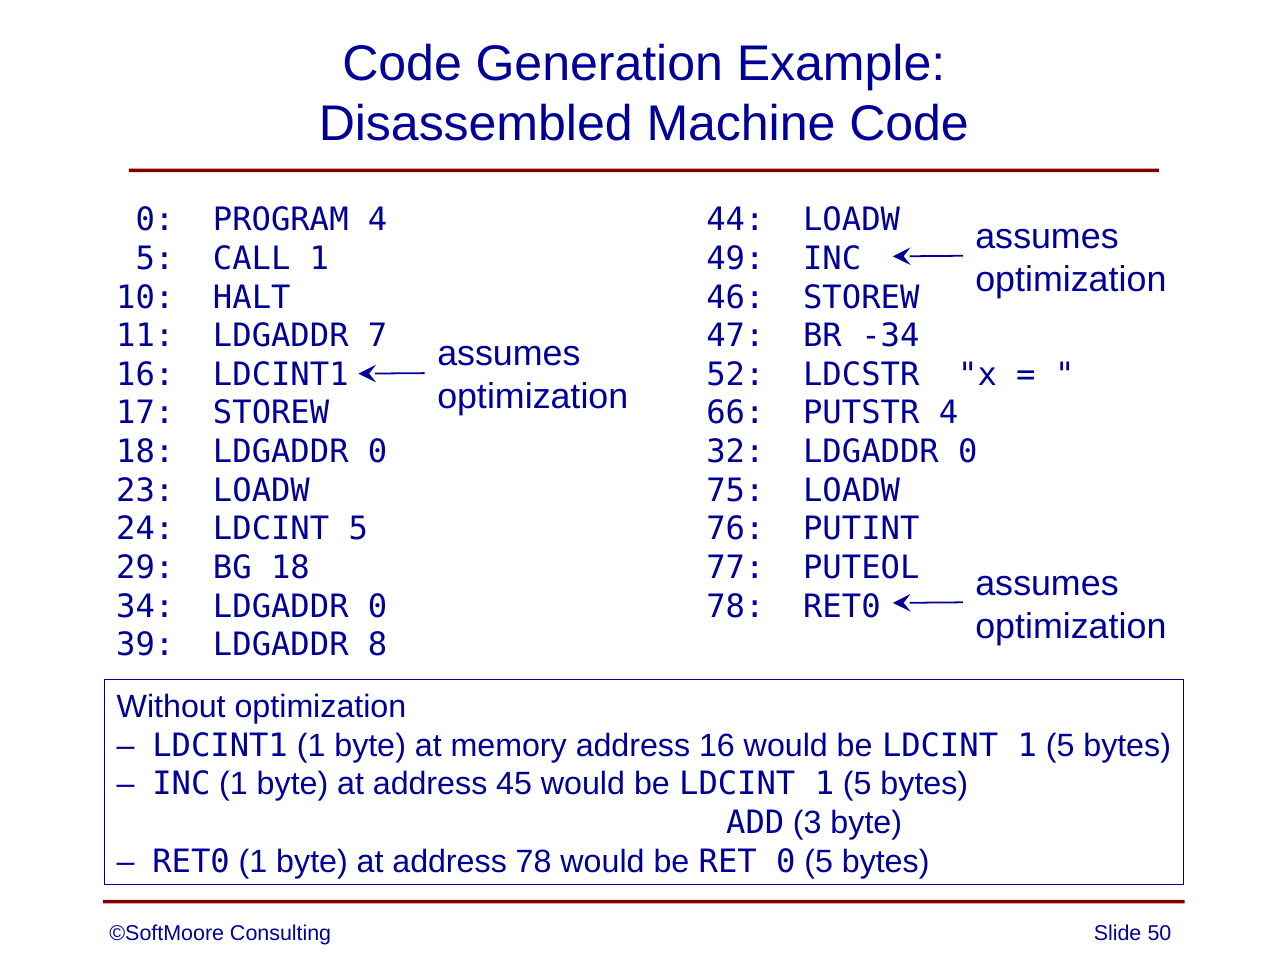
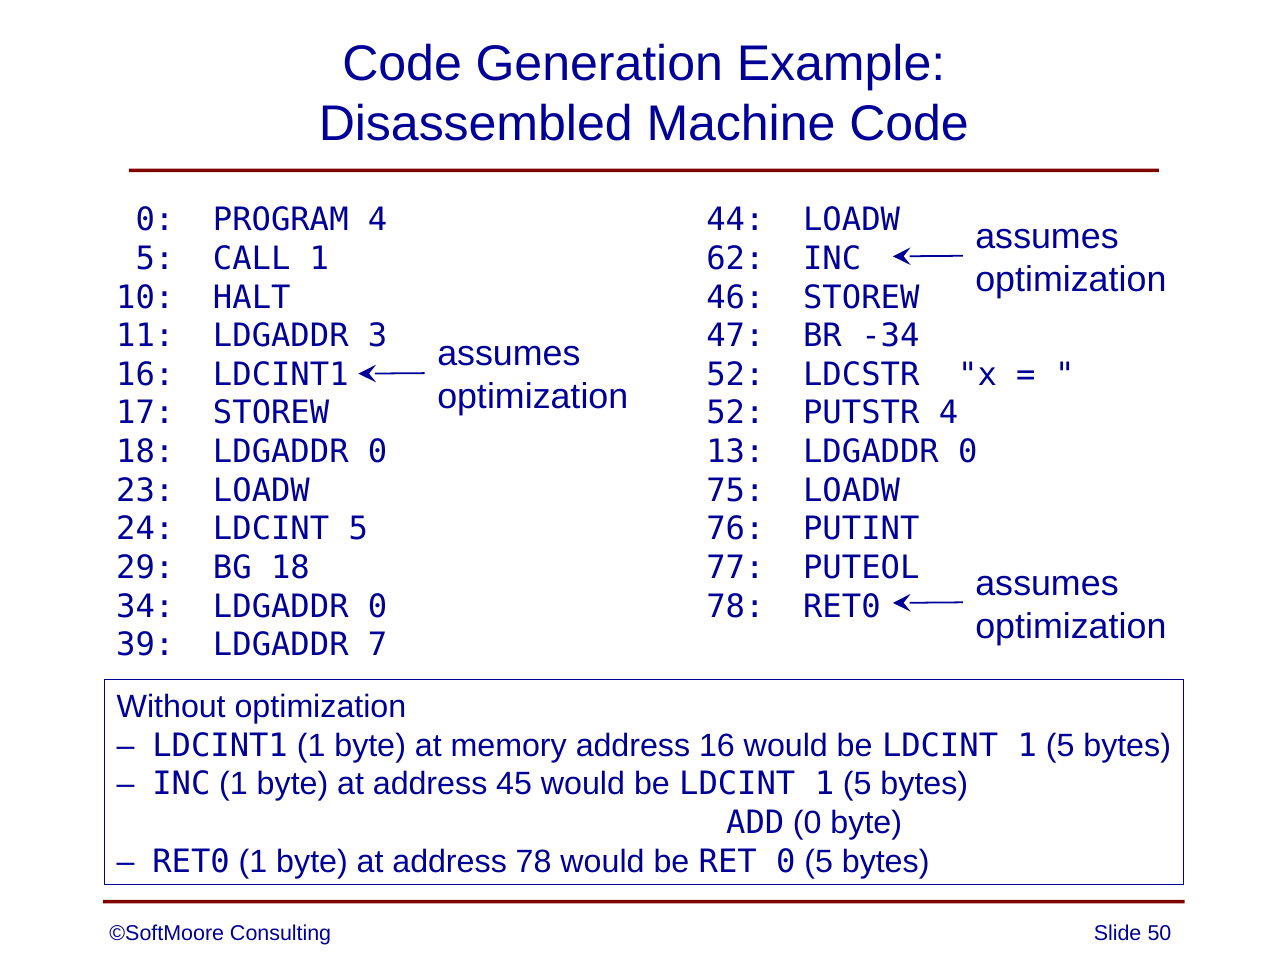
49: 49 -> 62 (735, 259)
7: 7 -> 3 (378, 336)
66: 66 -> 52 (735, 413)
32: 32 -> 13 (735, 452)
8: 8 -> 7 (378, 645)
ADD 3: 3 -> 0 (807, 823)
